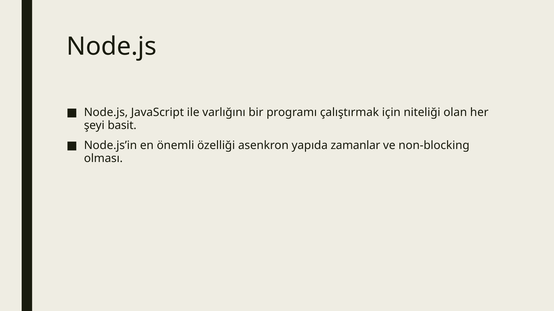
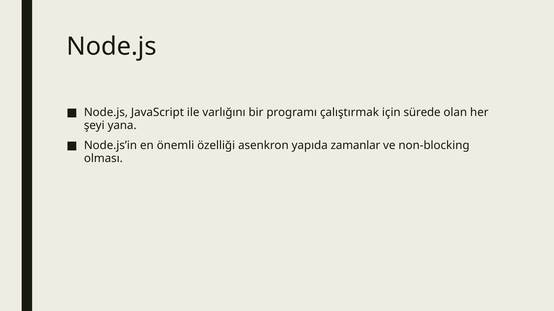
niteliği: niteliği -> sürede (422, 113)
basit: basit -> yana (122, 126)
